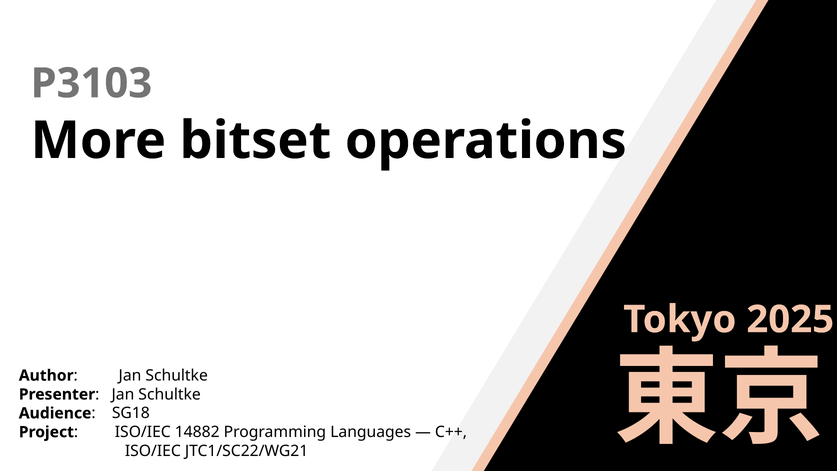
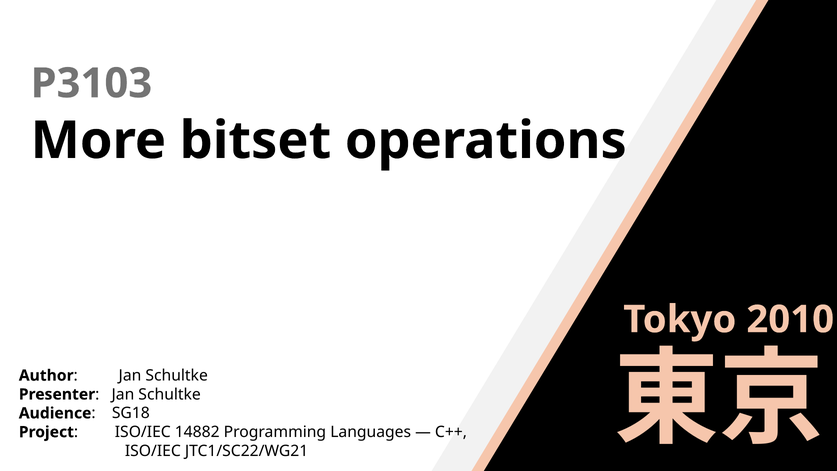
2025: 2025 -> 2010 (790, 319)
